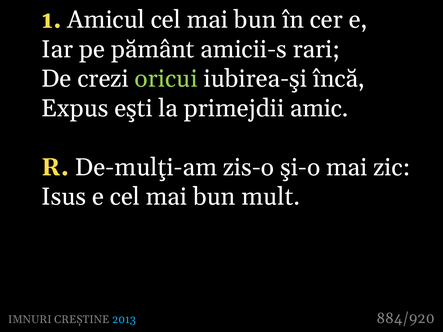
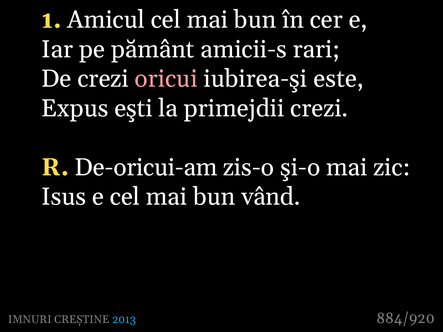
oricui colour: light green -> pink (166, 79)
încă: încă -> este (339, 79)
primejdii amic: amic -> crezi (319, 108)
De-mulţi-am: De-mulţi-am -> De-oricui-am (146, 167)
mult: mult -> vând (271, 197)
